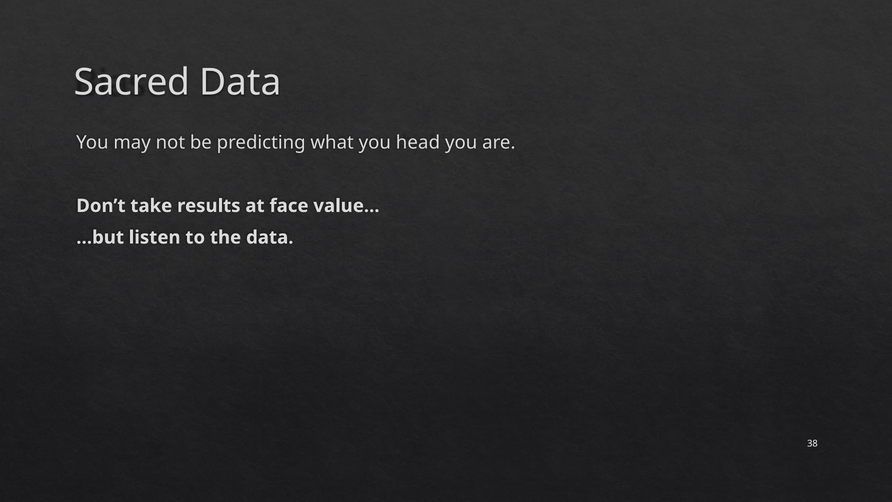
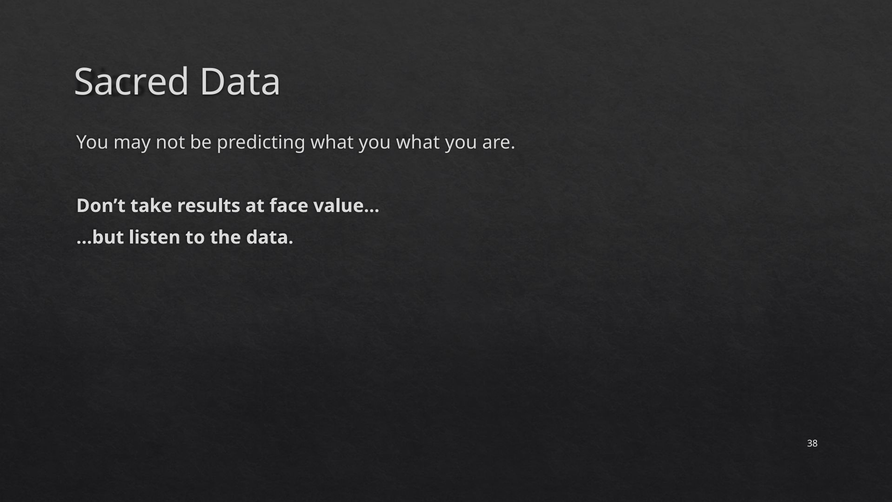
you head: head -> what (418, 143)
